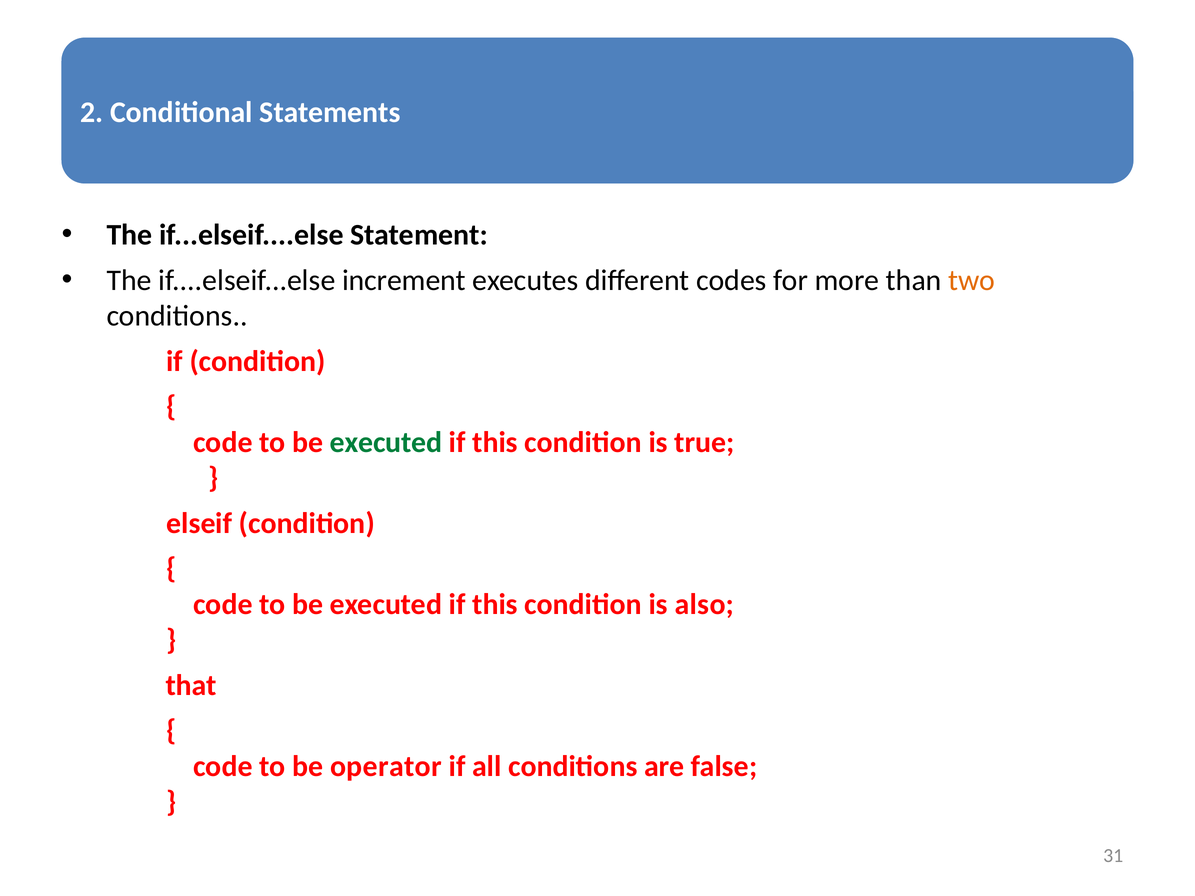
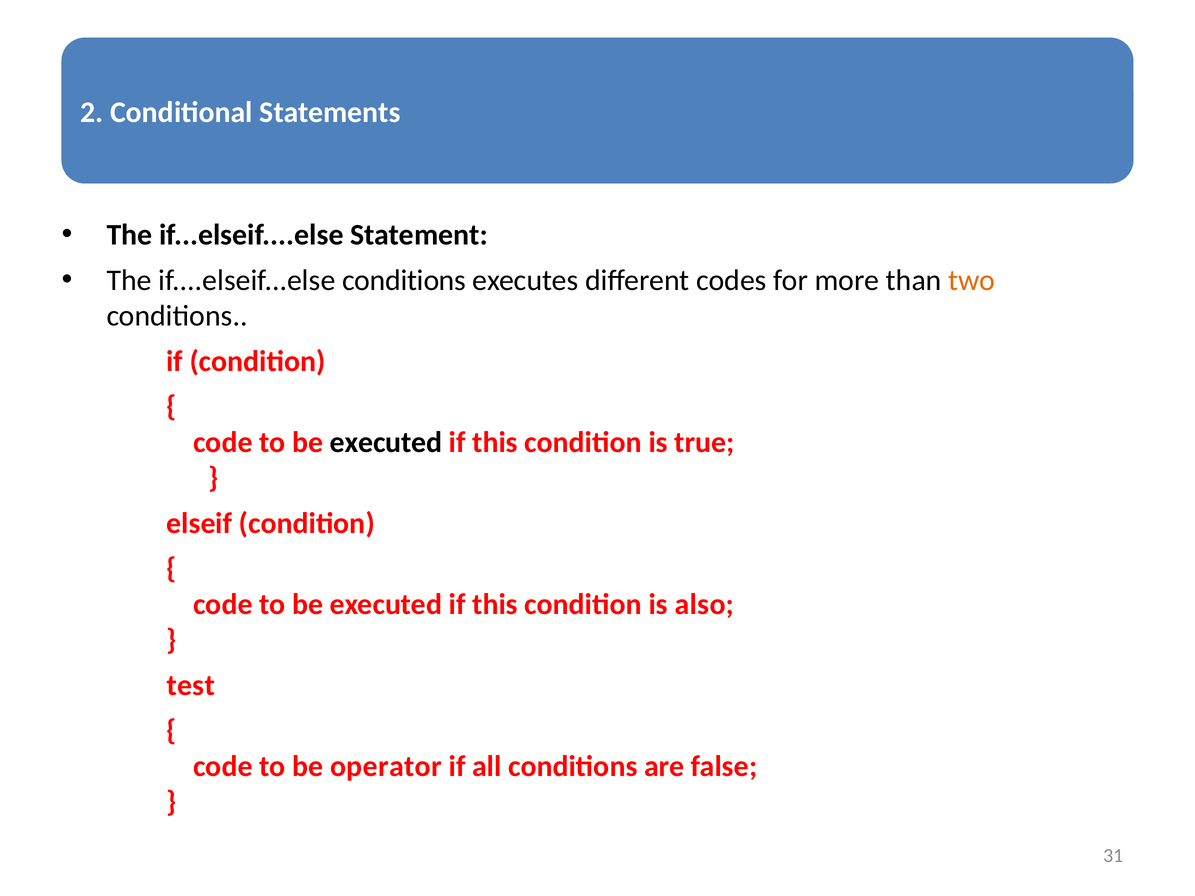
if....elseif...else increment: increment -> conditions (404, 280)
executed colour: green -> black (386, 442)
that: that -> test (191, 685)
